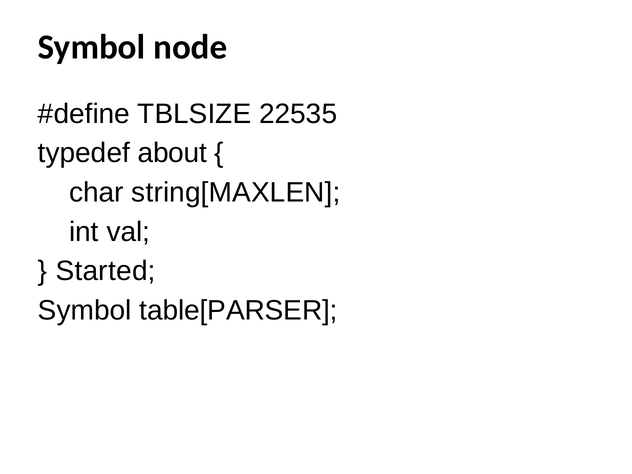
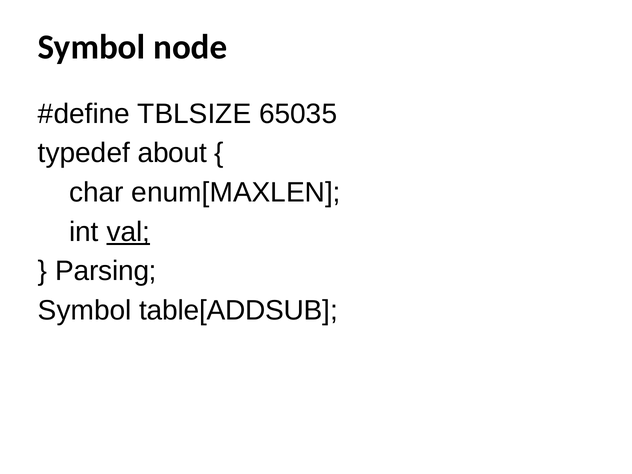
22535: 22535 -> 65035 (298, 114)
string[MAXLEN: string[MAXLEN -> enum[MAXLEN (236, 193)
val underline: none -> present (128, 232)
Started: Started -> Parsing (106, 271)
table[PARSER: table[PARSER -> table[ADDSUB (239, 311)
